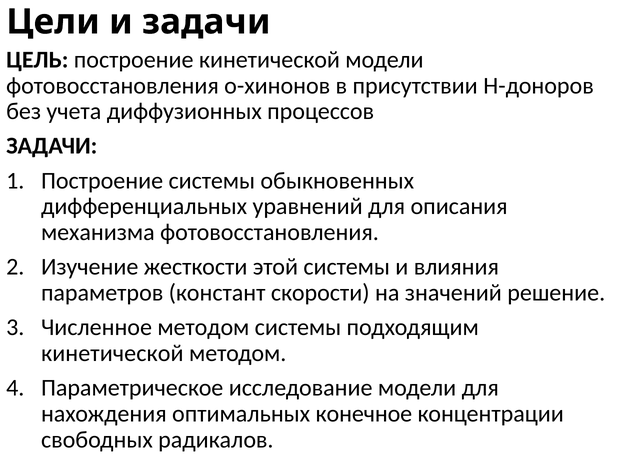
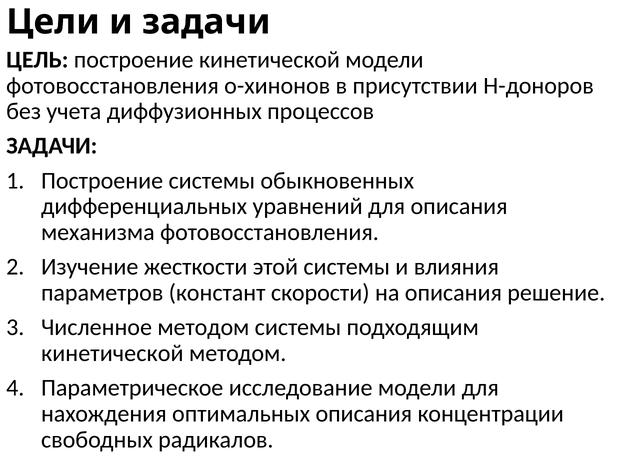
на значений: значений -> описания (453, 293)
оптимальных конечное: конечное -> описания (364, 414)
